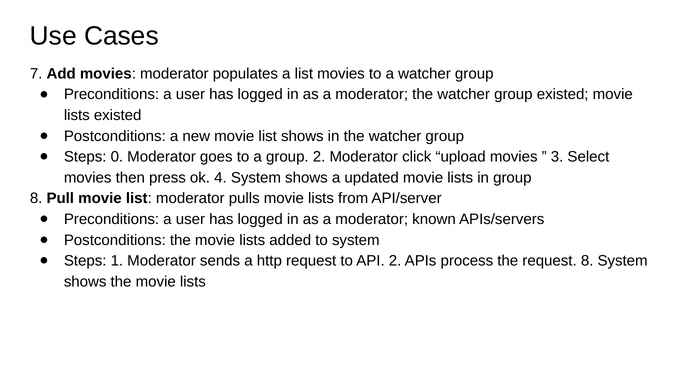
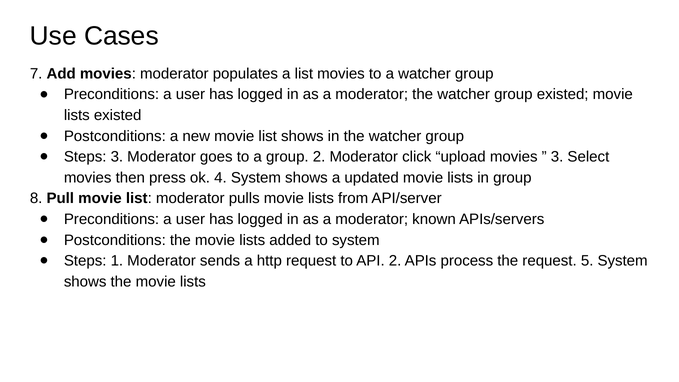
Steps 0: 0 -> 3 (117, 157)
request 8: 8 -> 5 (587, 261)
